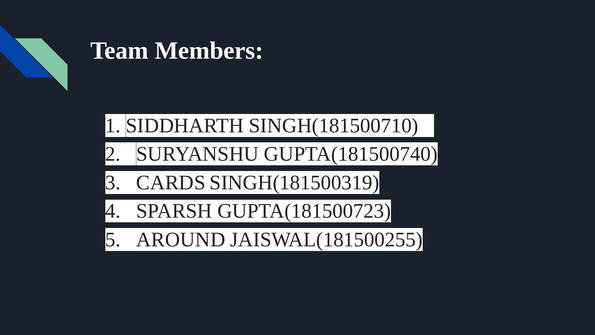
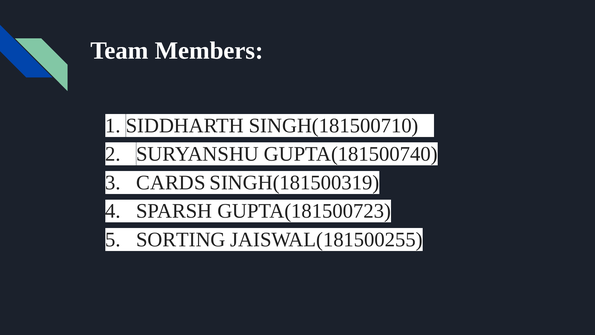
AROUND: AROUND -> SORTING (181, 239)
